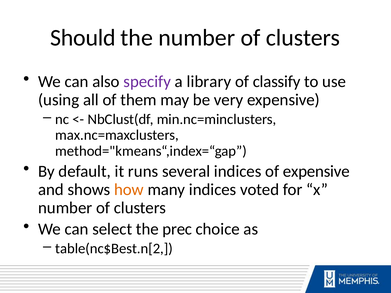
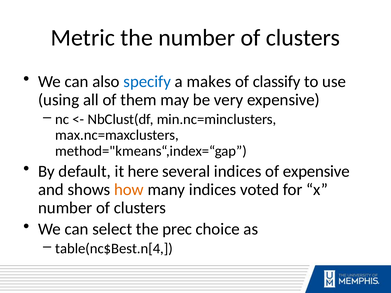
Should: Should -> Metric (83, 38)
specify colour: purple -> blue (147, 82)
library: library -> makes (209, 82)
runs: runs -> here (143, 171)
table(nc$Best.n[2: table(nc$Best.n[2 -> table(nc$Best.n[4 (114, 249)
